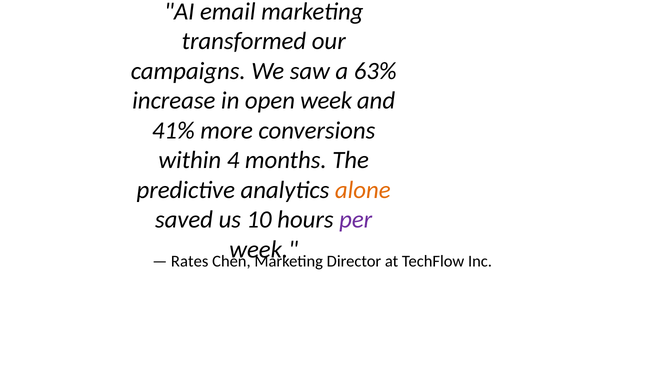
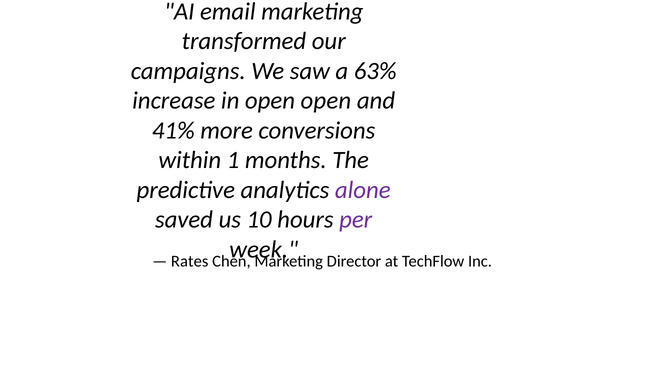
open week: week -> open (326, 101)
4: 4 -> 1 (233, 160)
alone colour: orange -> purple (363, 190)
